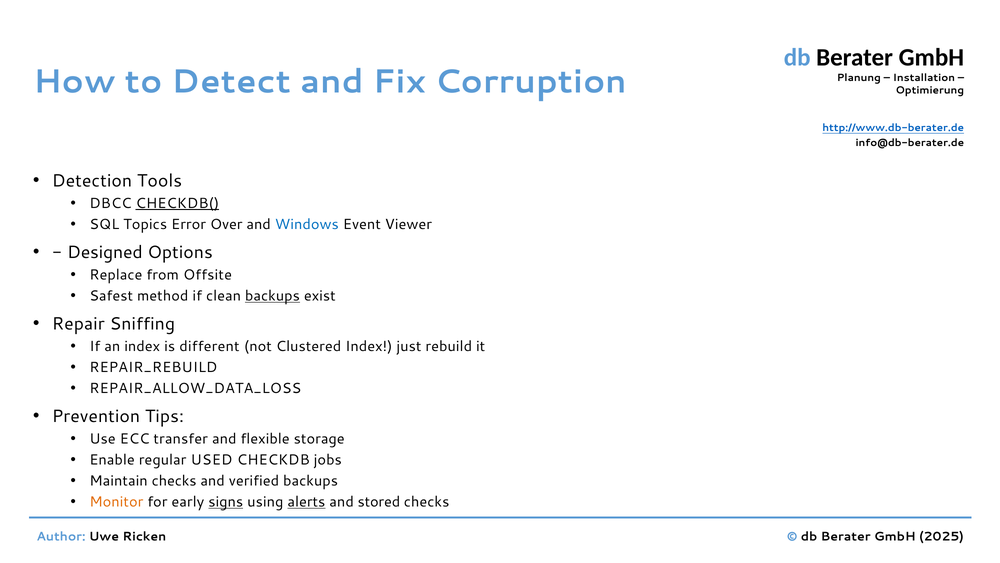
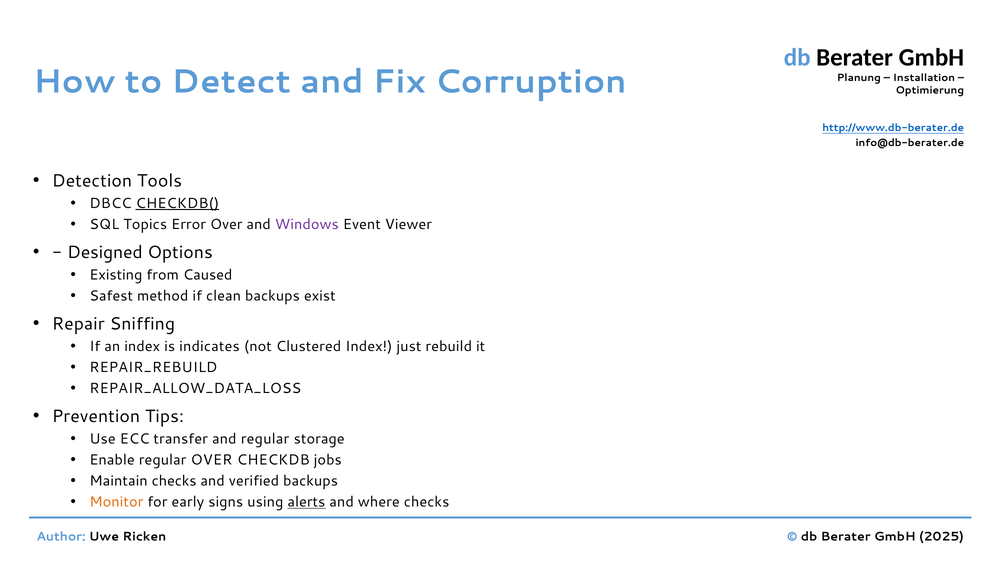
Windows colour: blue -> purple (307, 224)
Replace: Replace -> Existing (116, 275)
Offsite: Offsite -> Caused (208, 275)
backups underline: present -> none (272, 296)
different: different -> indicates (209, 346)
and flexible: flexible -> regular (265, 439)
regular USED: USED -> OVER (212, 460)
signs underline: present -> none (226, 502)
stored: stored -> where (379, 502)
